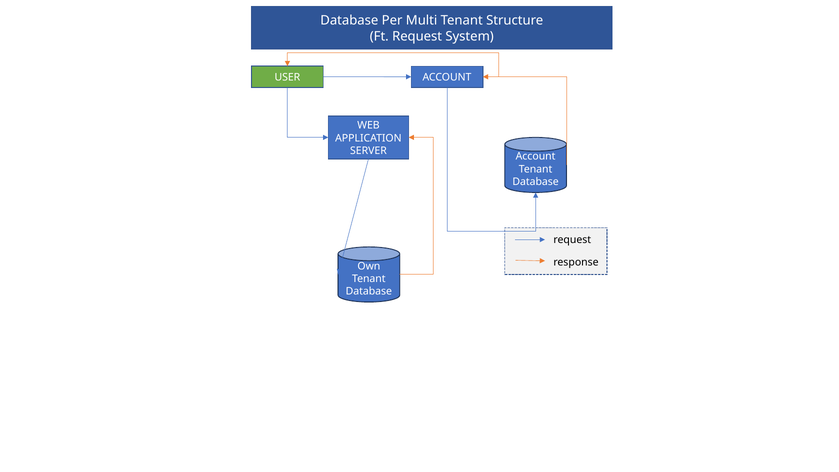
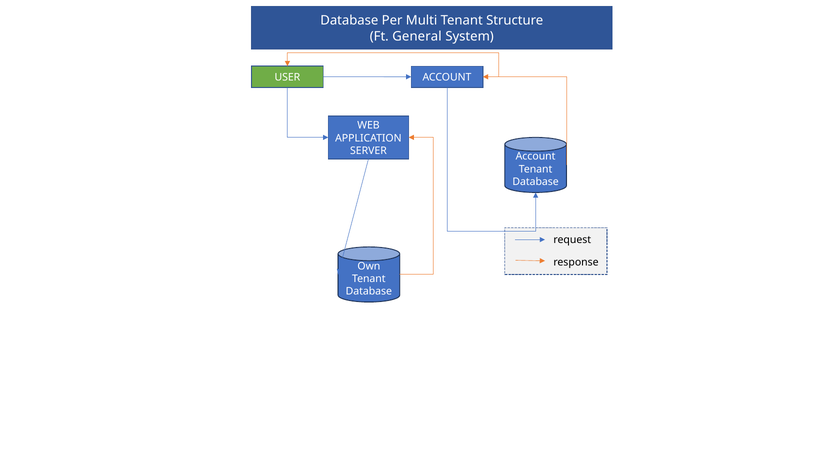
Ft Request: Request -> General (417, 36)
